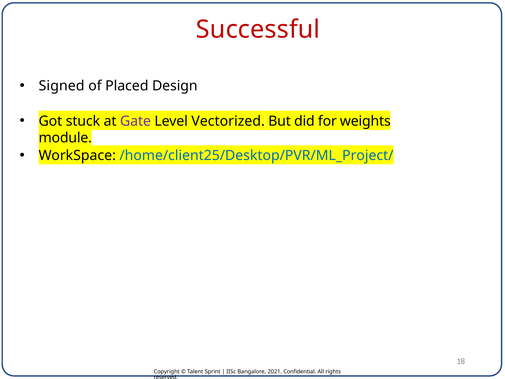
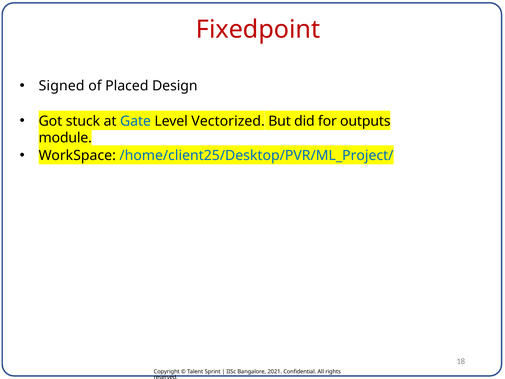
Successful: Successful -> Fixedpoint (258, 29)
Gate colour: purple -> blue (135, 121)
weights: weights -> outputs (365, 121)
